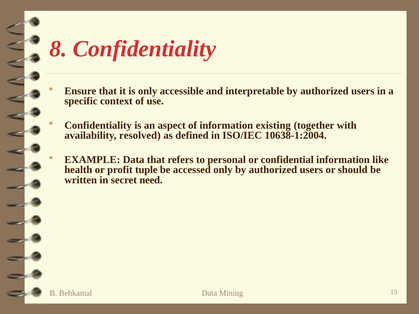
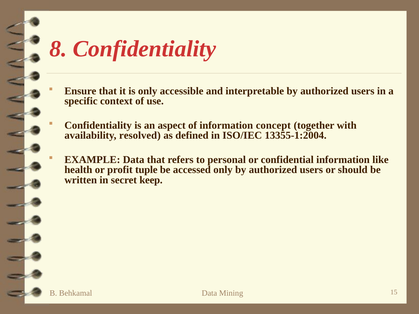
existing: existing -> concept (273, 126)
10638-1:2004: 10638-1:2004 -> 13355-1:2004 (296, 136)
need: need -> keep (151, 180)
